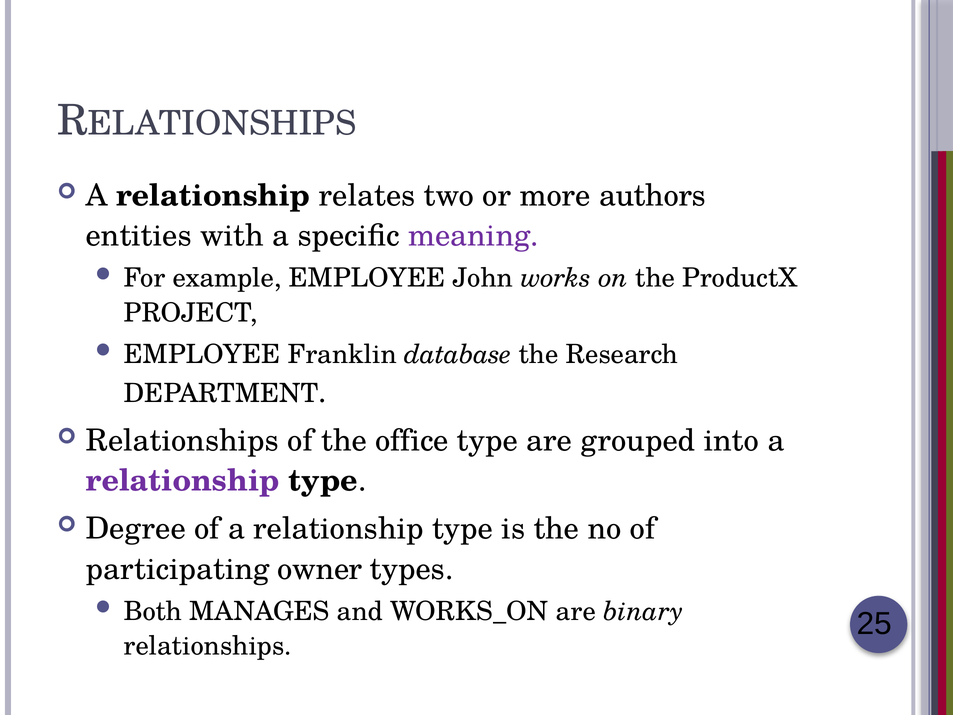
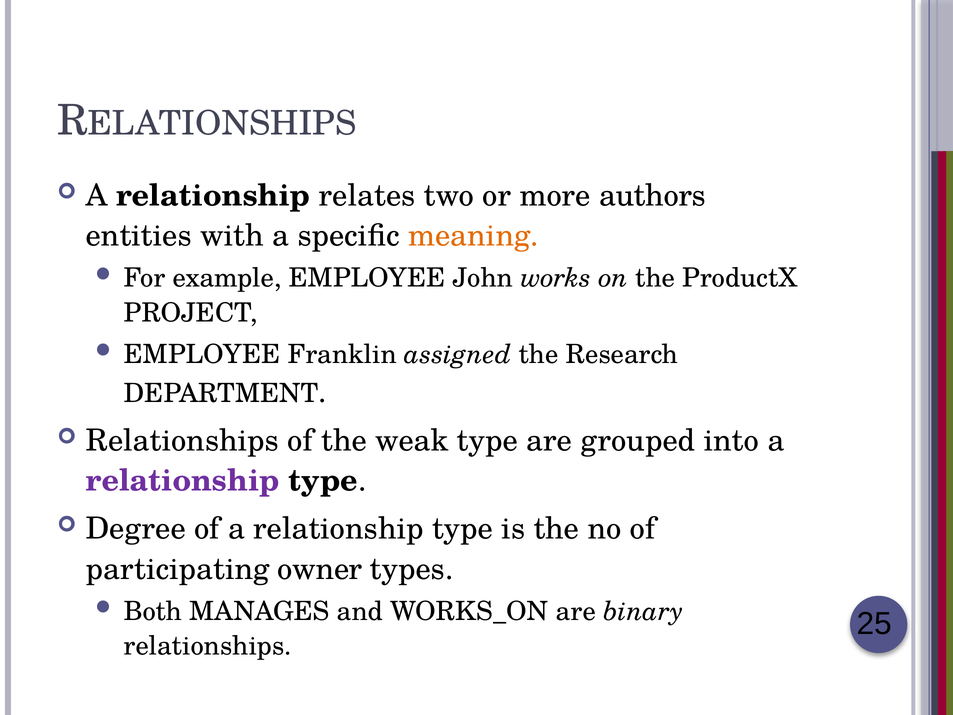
meaning colour: purple -> orange (474, 236)
database: database -> assigned (458, 354)
office: office -> weak (412, 440)
